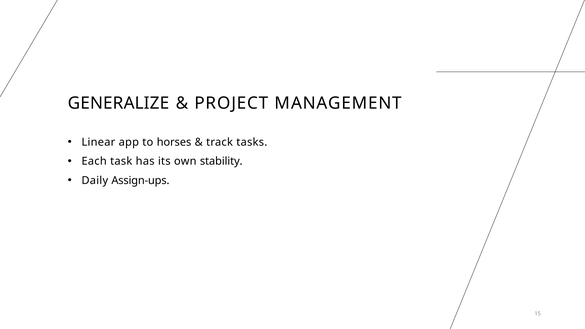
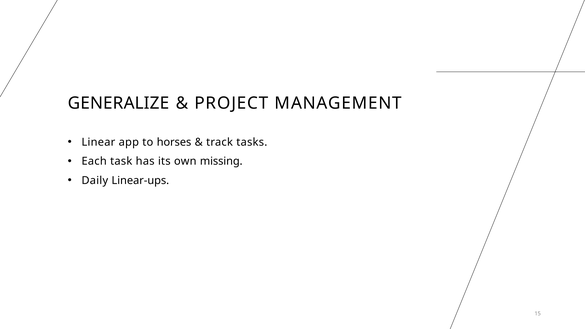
stability: stability -> missing (221, 161)
Assign-ups: Assign-ups -> Linear-ups (140, 181)
